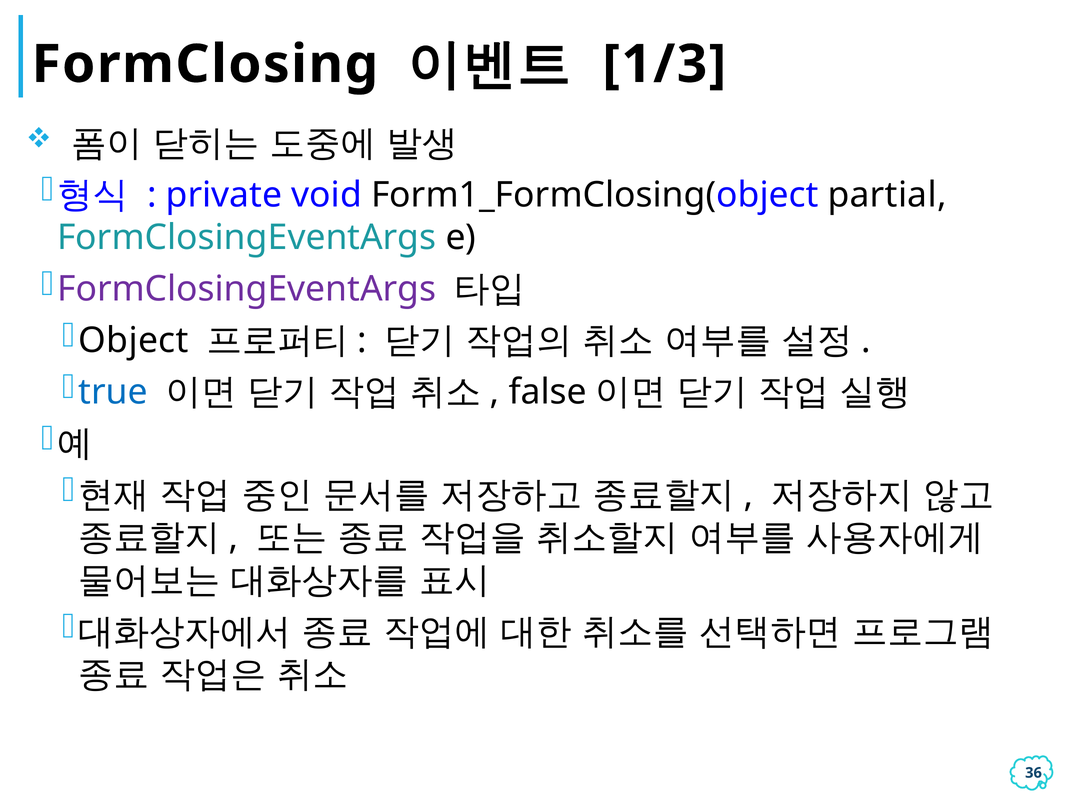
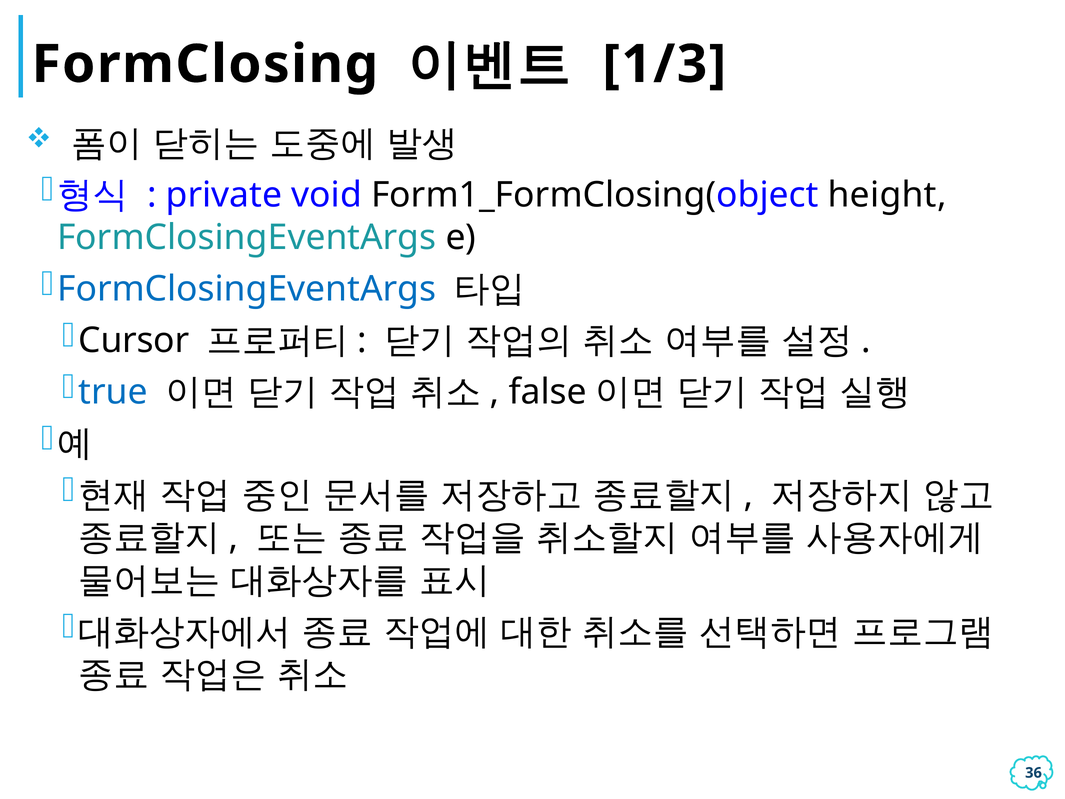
partial: partial -> height (887, 195)
FormClosingEventArgs colour: purple -> blue (247, 289)
Object: Object -> Cursor (134, 341)
